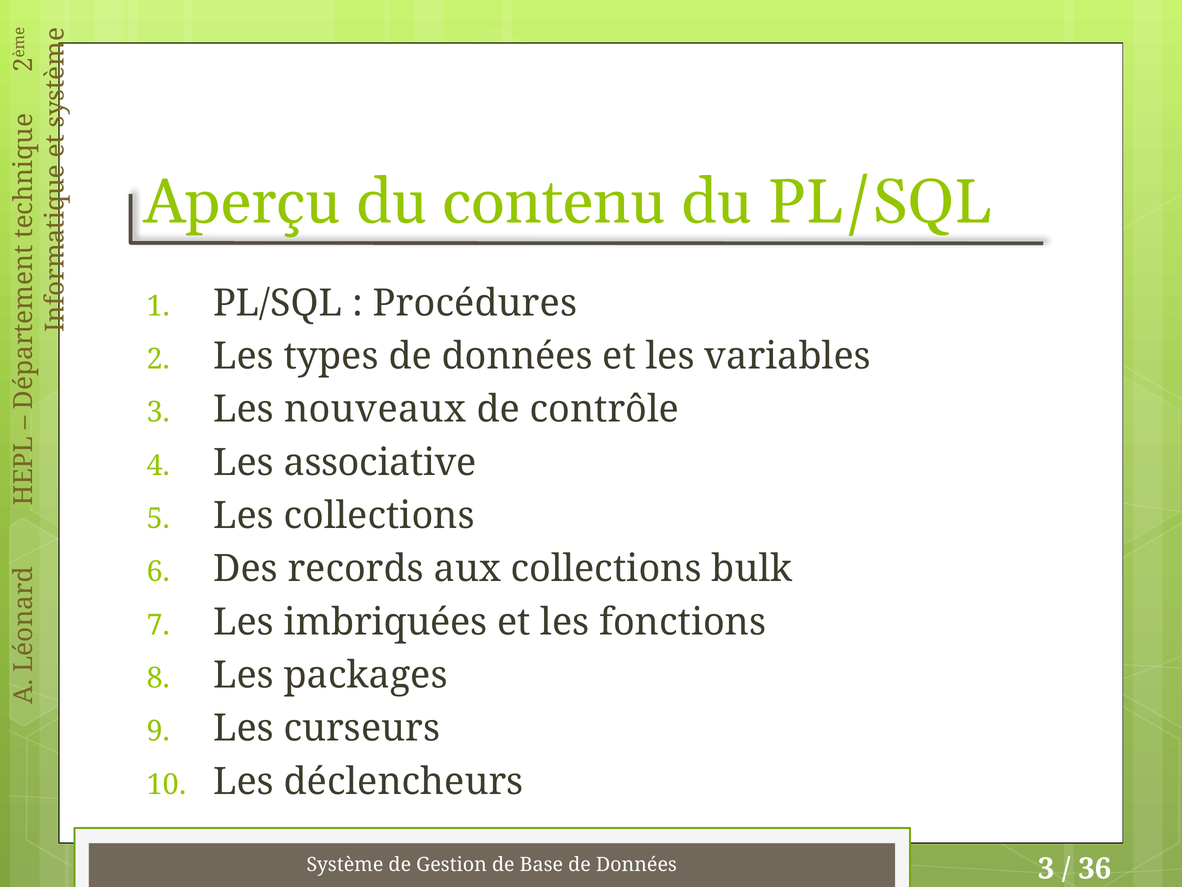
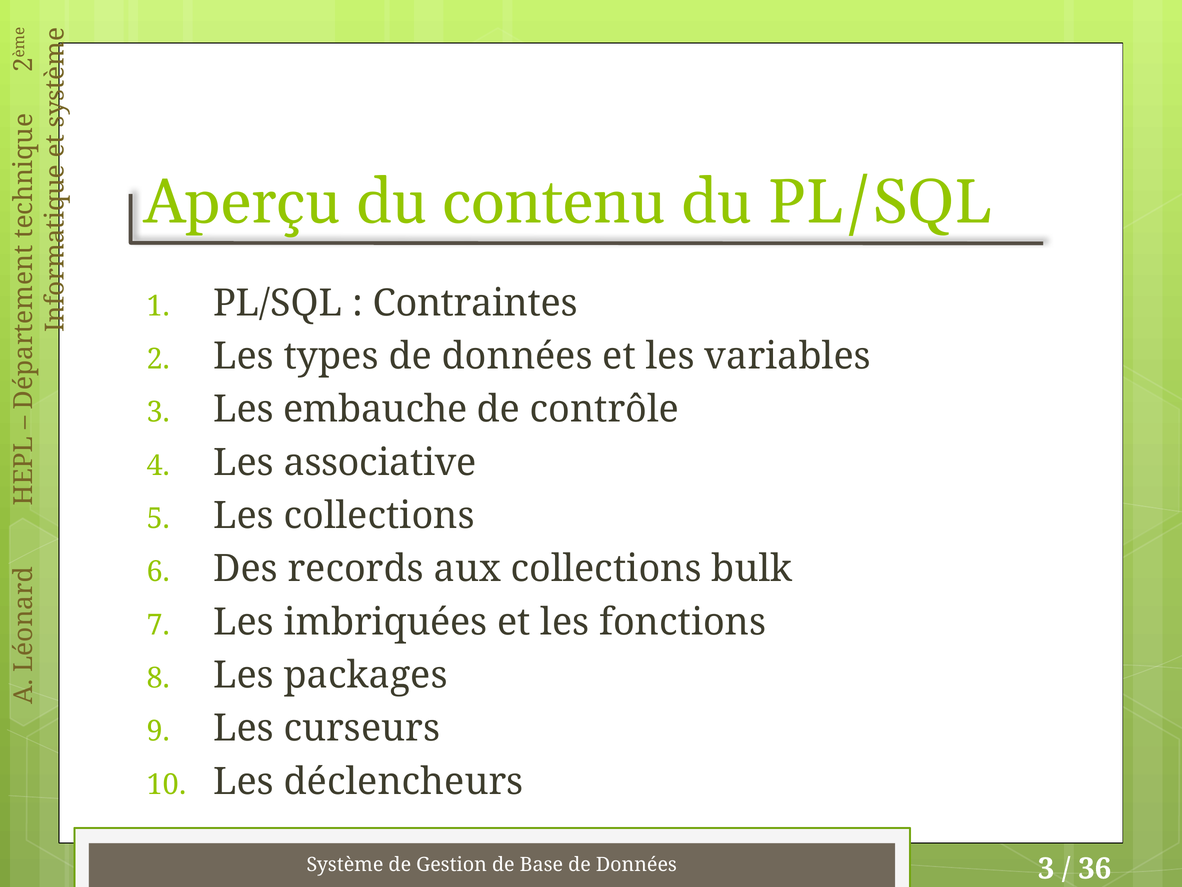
Procédures: Procédures -> Contraintes (475, 303)
nouveaux: nouveaux -> embauche (375, 409)
